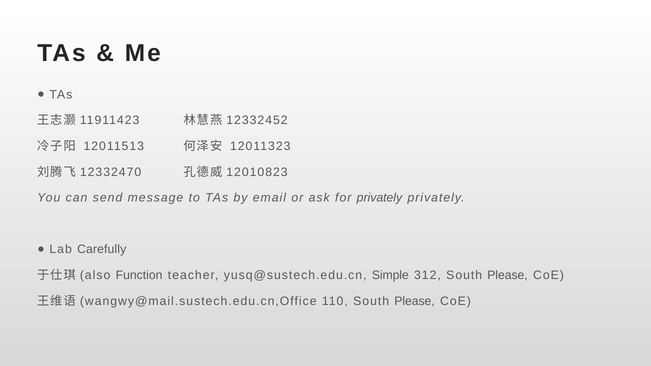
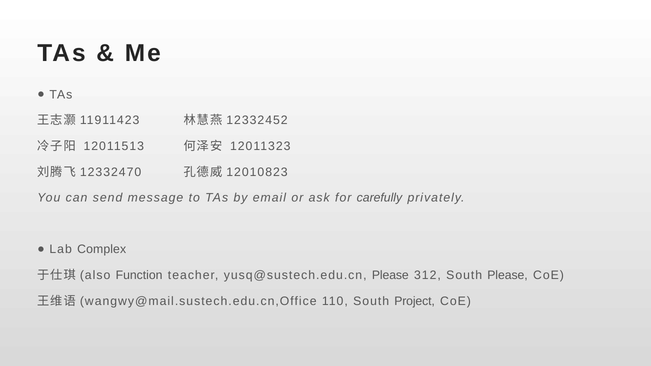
for privately: privately -> carefully (379, 198)
Carefully: Carefully -> Complex (102, 250)
yusq@sustech.edu.cn Simple: Simple -> Please (390, 275)
110 South Please: Please -> Project (415, 301)
